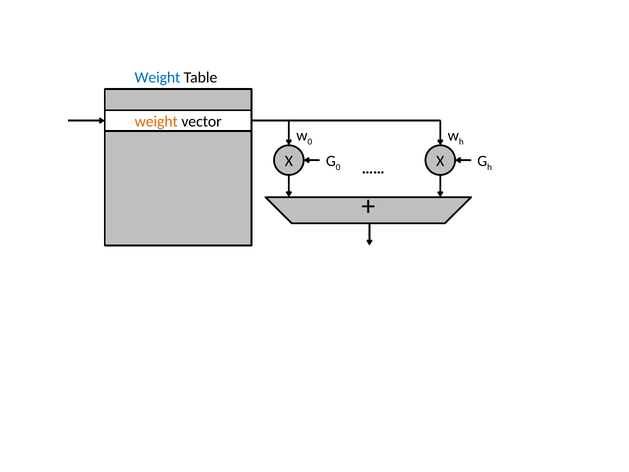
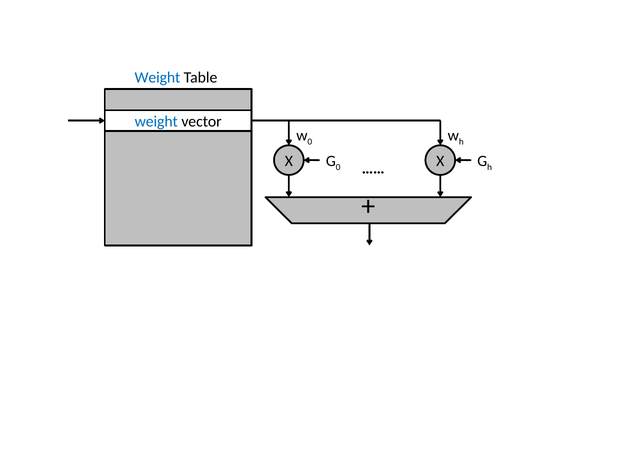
weight colour: orange -> blue (156, 122)
